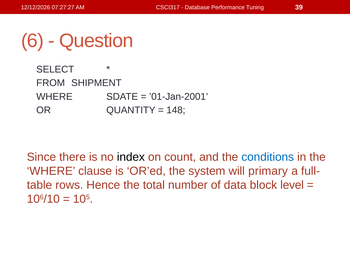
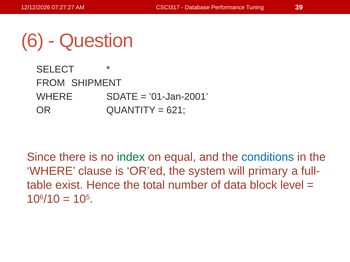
148: 148 -> 621 (176, 110)
index colour: black -> green (131, 157)
count: count -> equal (180, 157)
rows: rows -> exist (69, 185)
